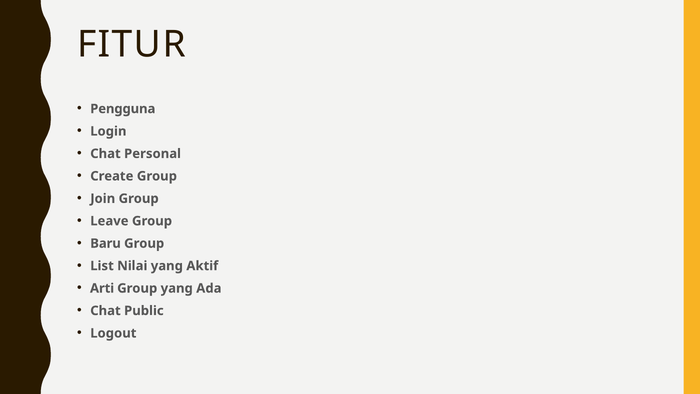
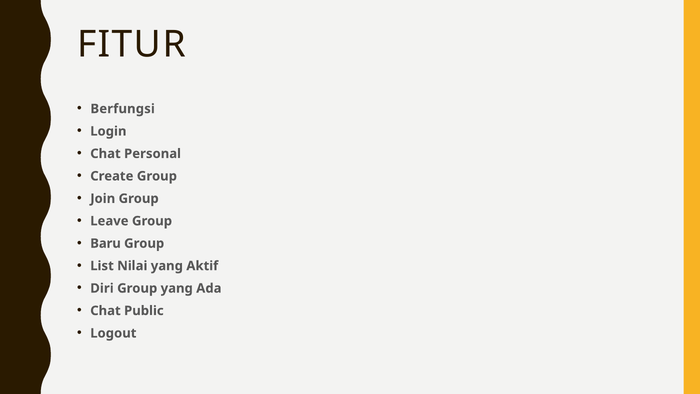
Pengguna: Pengguna -> Berfungsi (123, 109)
Arti: Arti -> Diri (102, 288)
